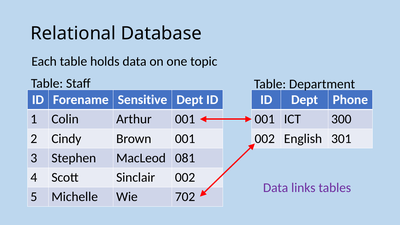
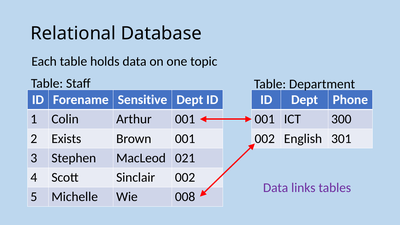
Cindy: Cindy -> Exists (66, 139)
081: 081 -> 021 (185, 158)
702: 702 -> 008 (185, 197)
